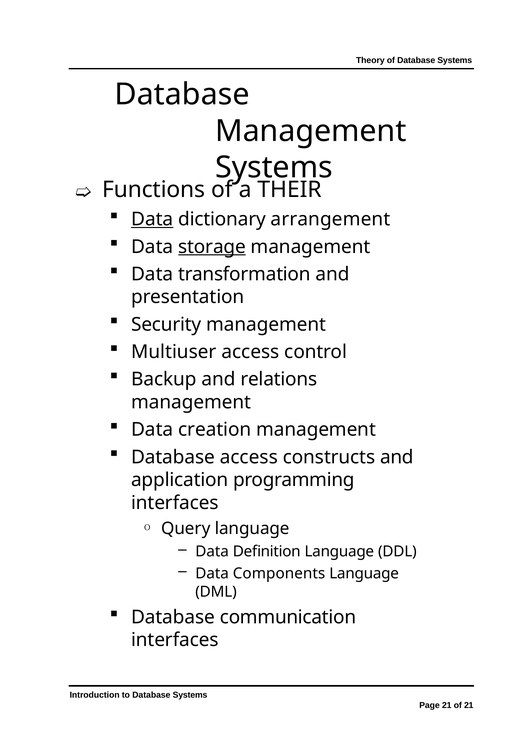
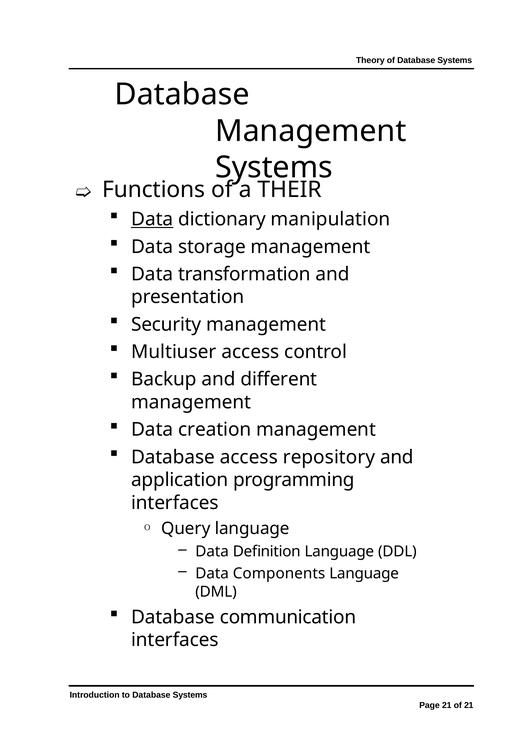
arrangement: arrangement -> manipulation (331, 219)
storage underline: present -> none (212, 247)
relations: relations -> different (279, 379)
constructs: constructs -> repository (329, 457)
